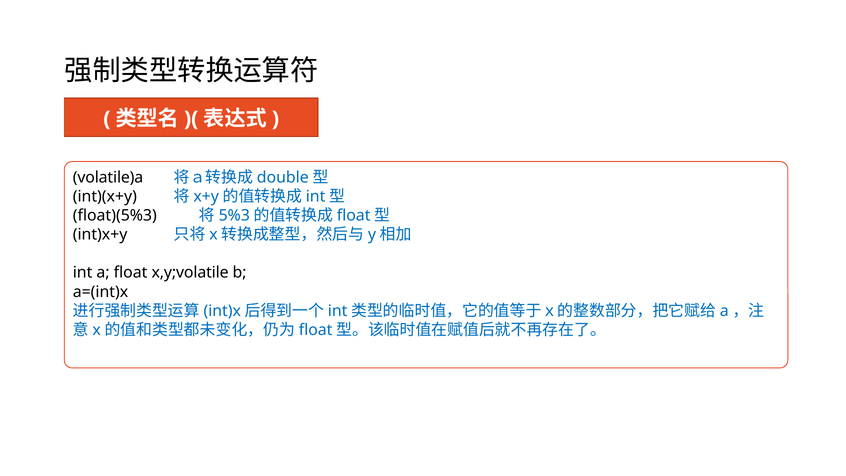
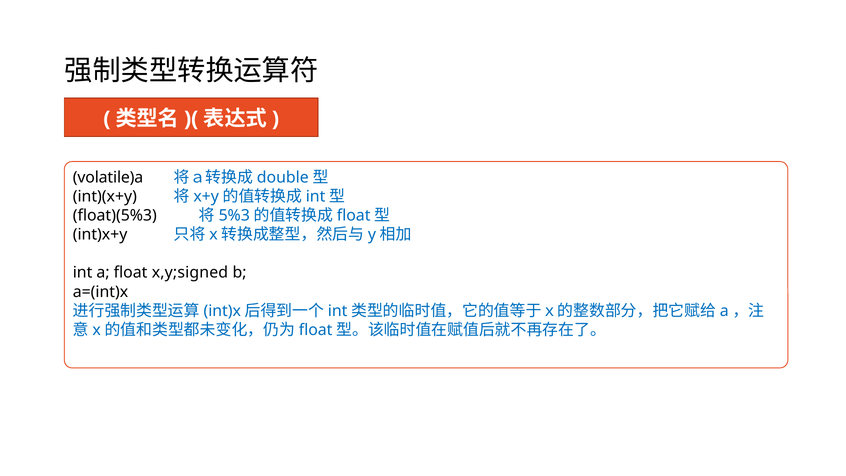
x,y;volatile: x,y;volatile -> x,y;signed (190, 273)
